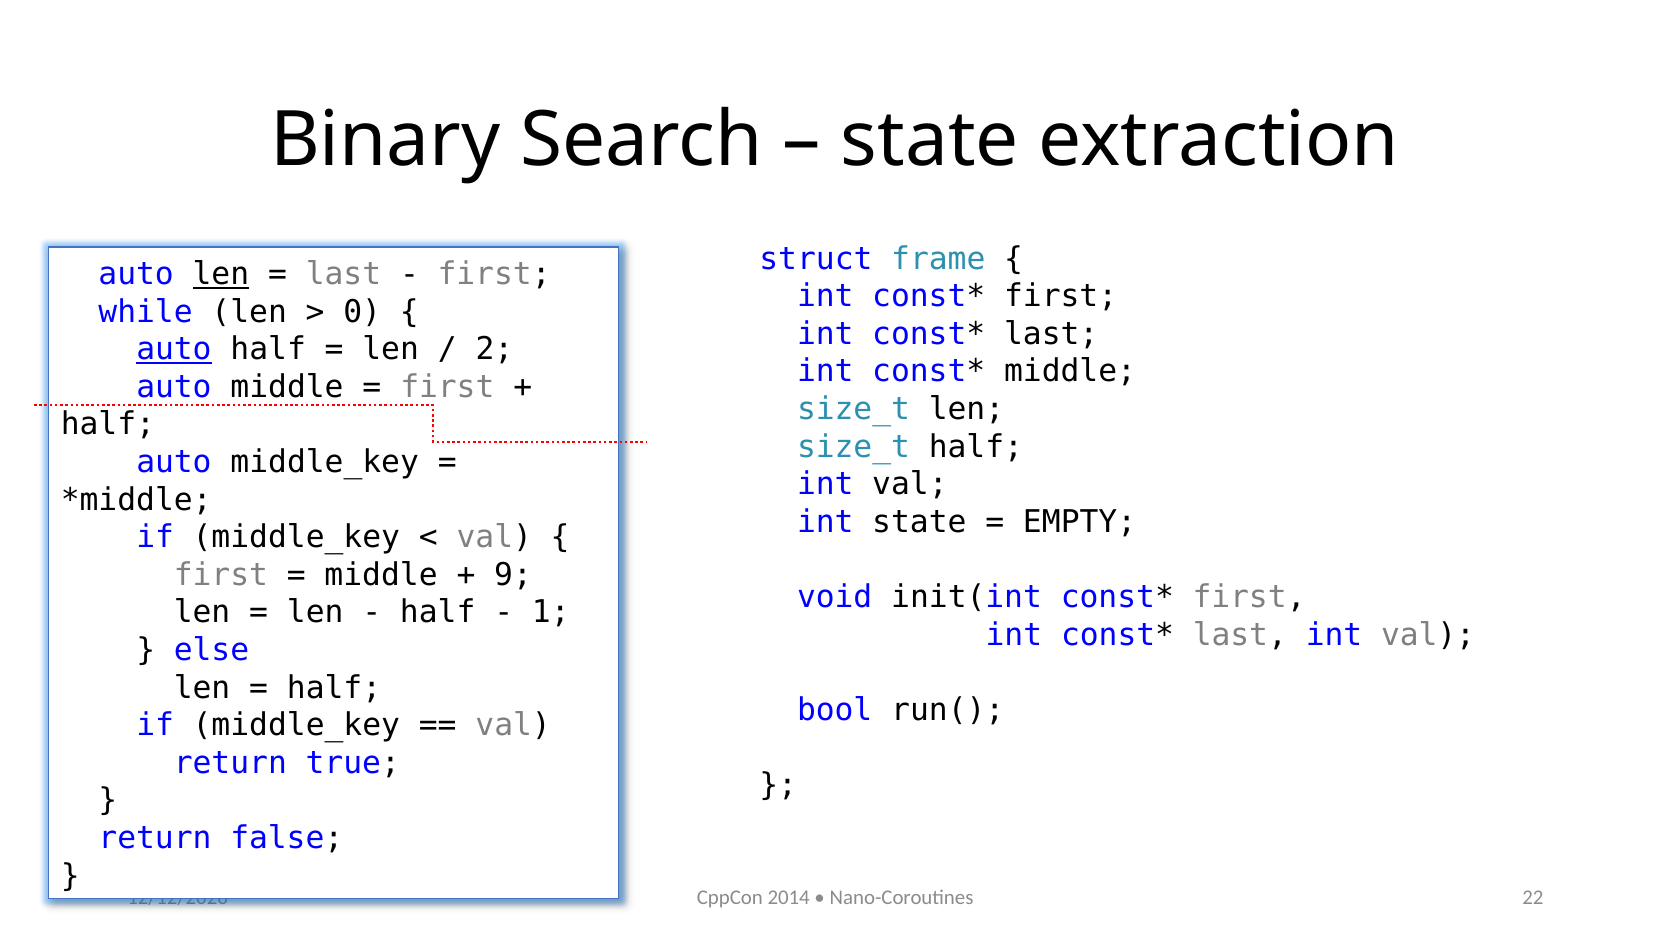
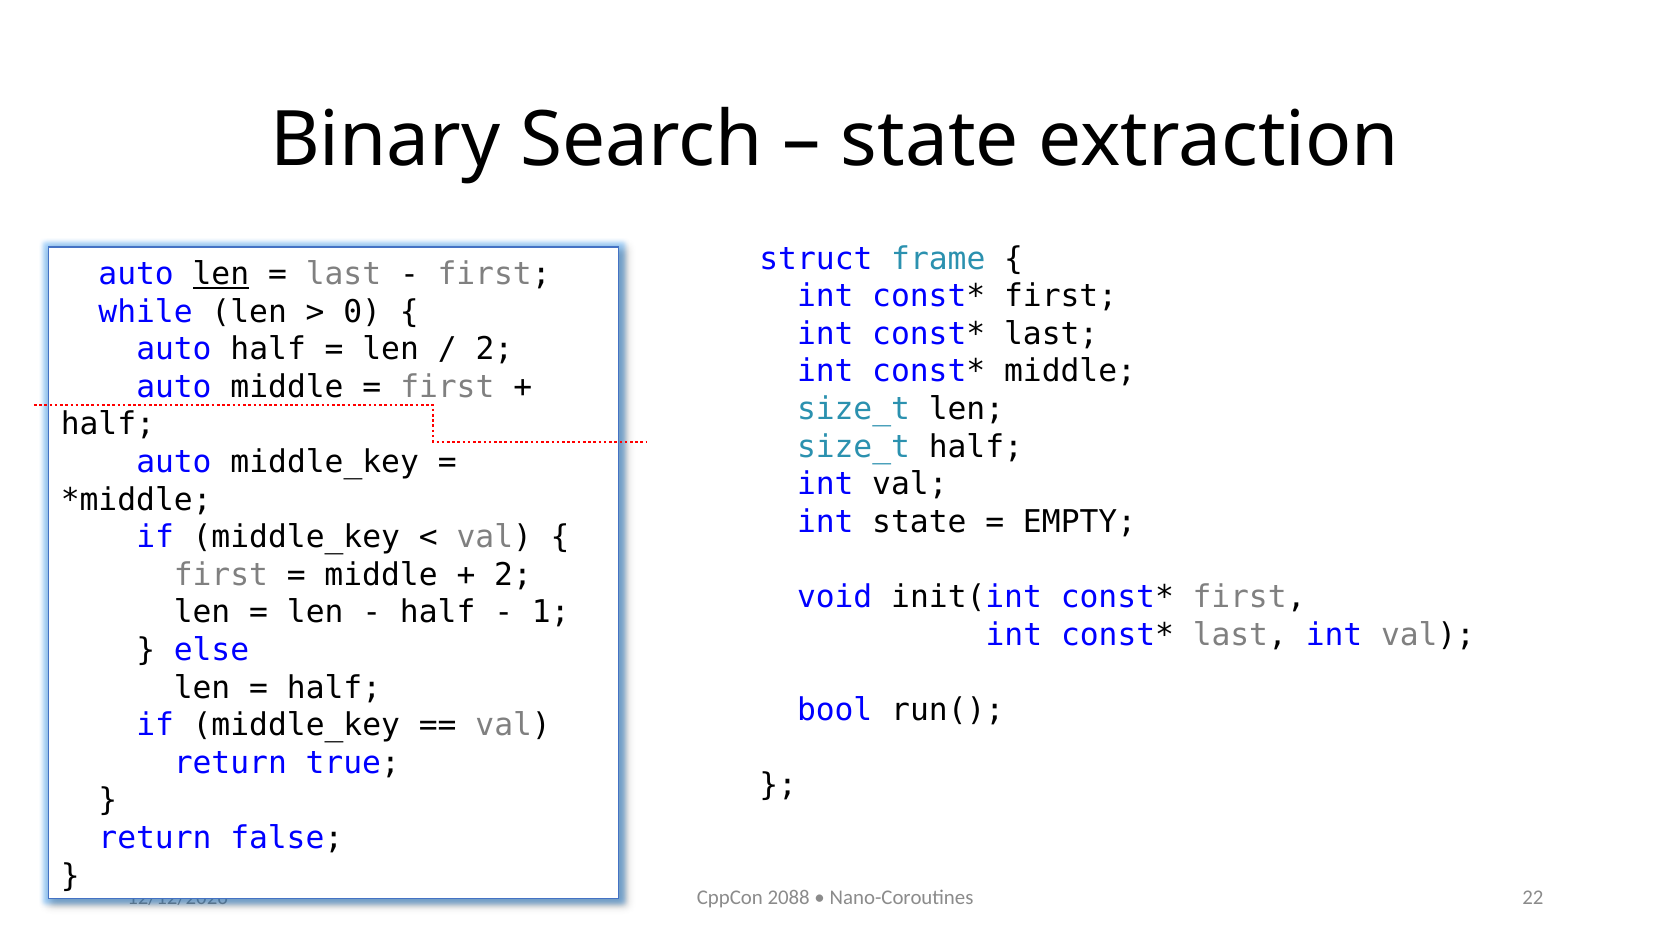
auto underline: present -> none (174, 349)
9: 9 -> 2 (513, 575)
2014: 2014 -> 2088 (789, 897)
